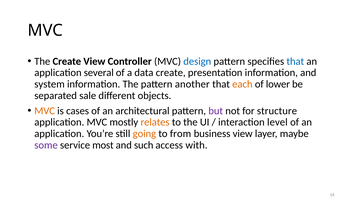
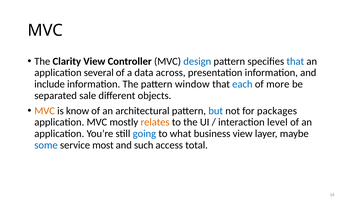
The Create: Create -> Clarity (67, 61)
data create: create -> across (171, 73)
system: system -> include (50, 84)
another: another -> window (192, 84)
each colour: orange -> blue (242, 84)
lower: lower -> more (278, 84)
cases: cases -> know (78, 111)
but colour: purple -> blue (216, 111)
structure: structure -> packages (277, 111)
going colour: orange -> blue (144, 133)
from: from -> what (181, 133)
some colour: purple -> blue (46, 145)
with: with -> total (197, 145)
